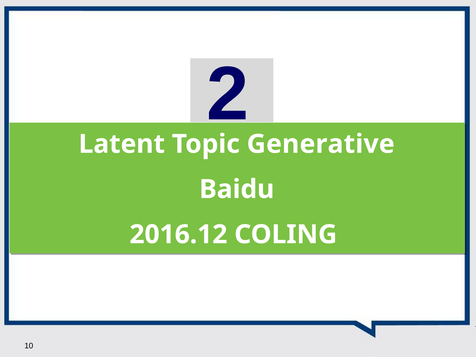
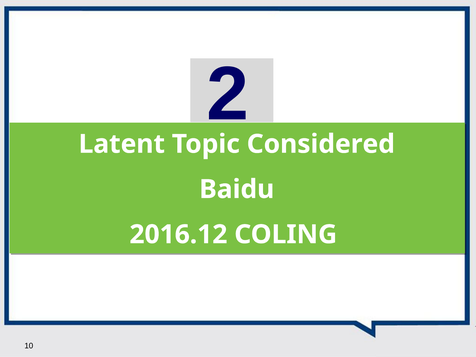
Generative: Generative -> Considered (321, 144)
